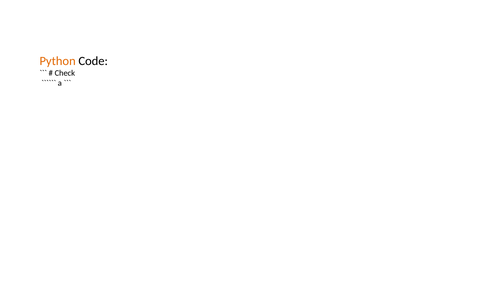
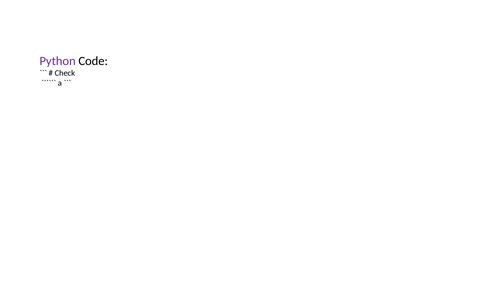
Python colour: orange -> purple (58, 61)
